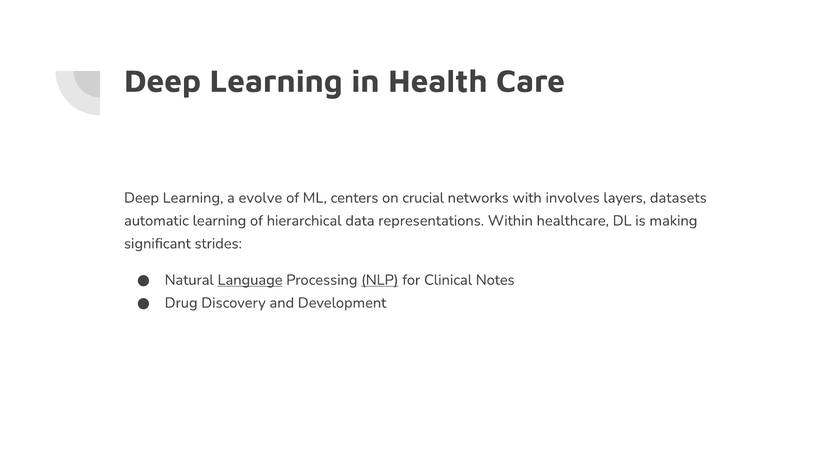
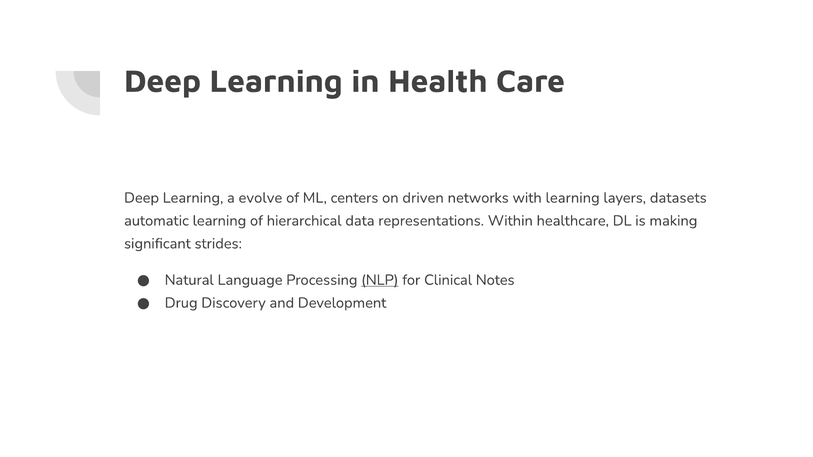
crucial: crucial -> driven (423, 198)
with involves: involves -> learning (573, 198)
Language underline: present -> none (250, 280)
